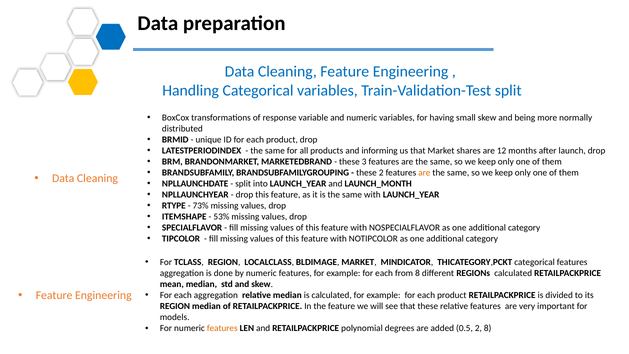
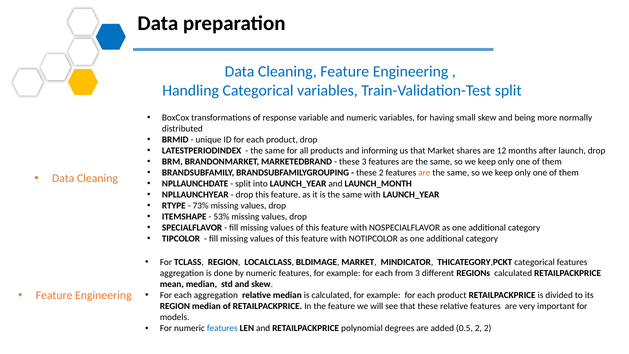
from 8: 8 -> 3 (417, 273)
features colour: orange -> blue (222, 328)
2 8: 8 -> 2 (488, 328)
